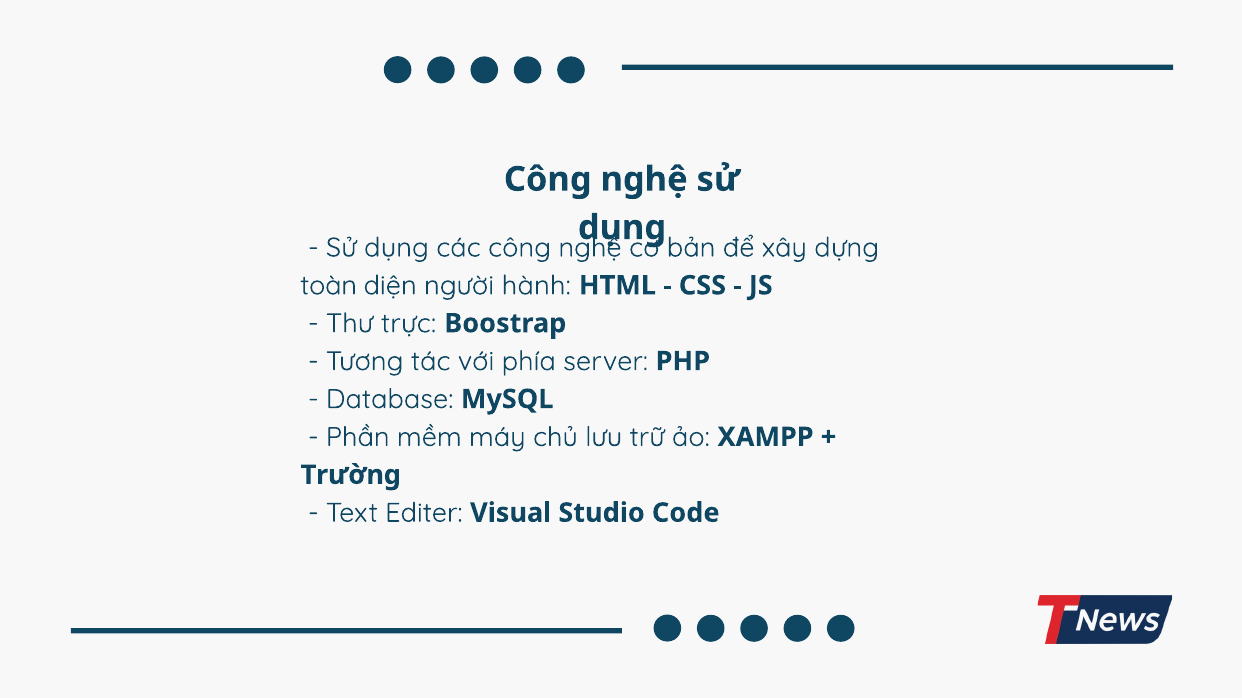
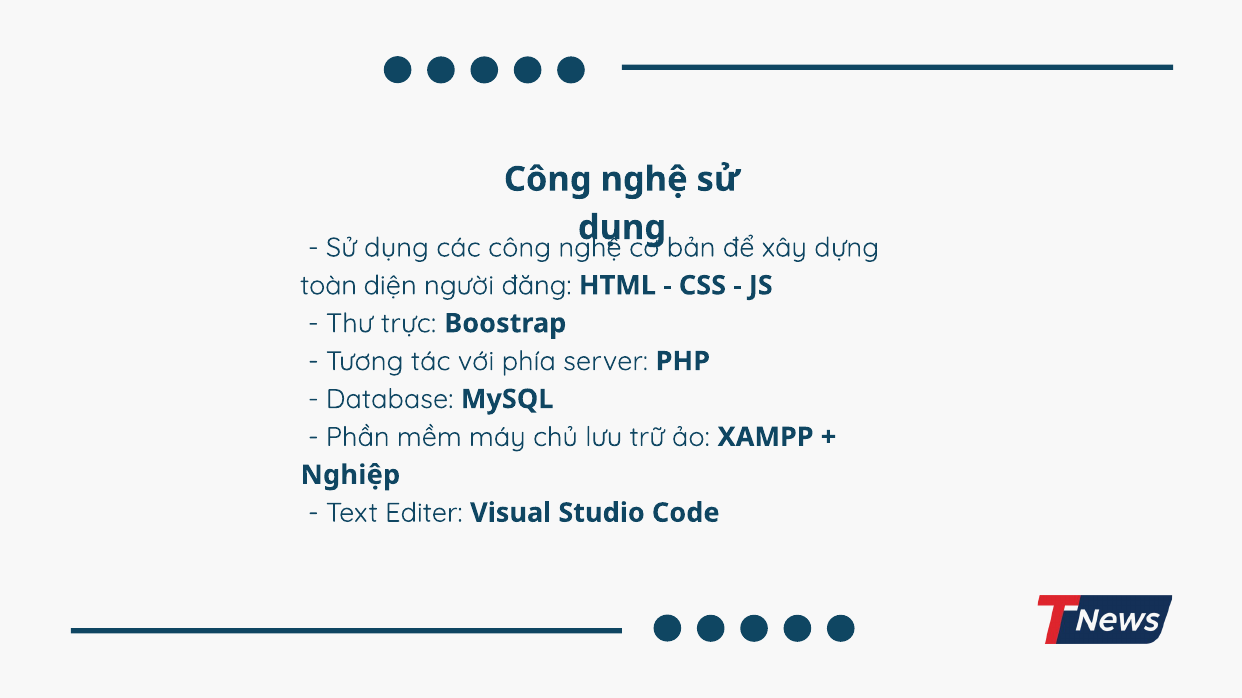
hành: hành -> đăng (536, 286)
Trường: Trường -> Nghiệp (350, 475)
